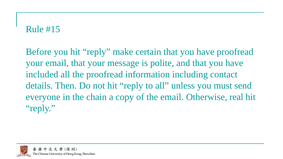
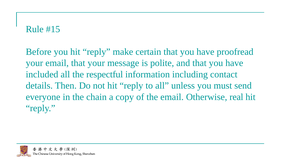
the proofread: proofread -> respectful (105, 74)
